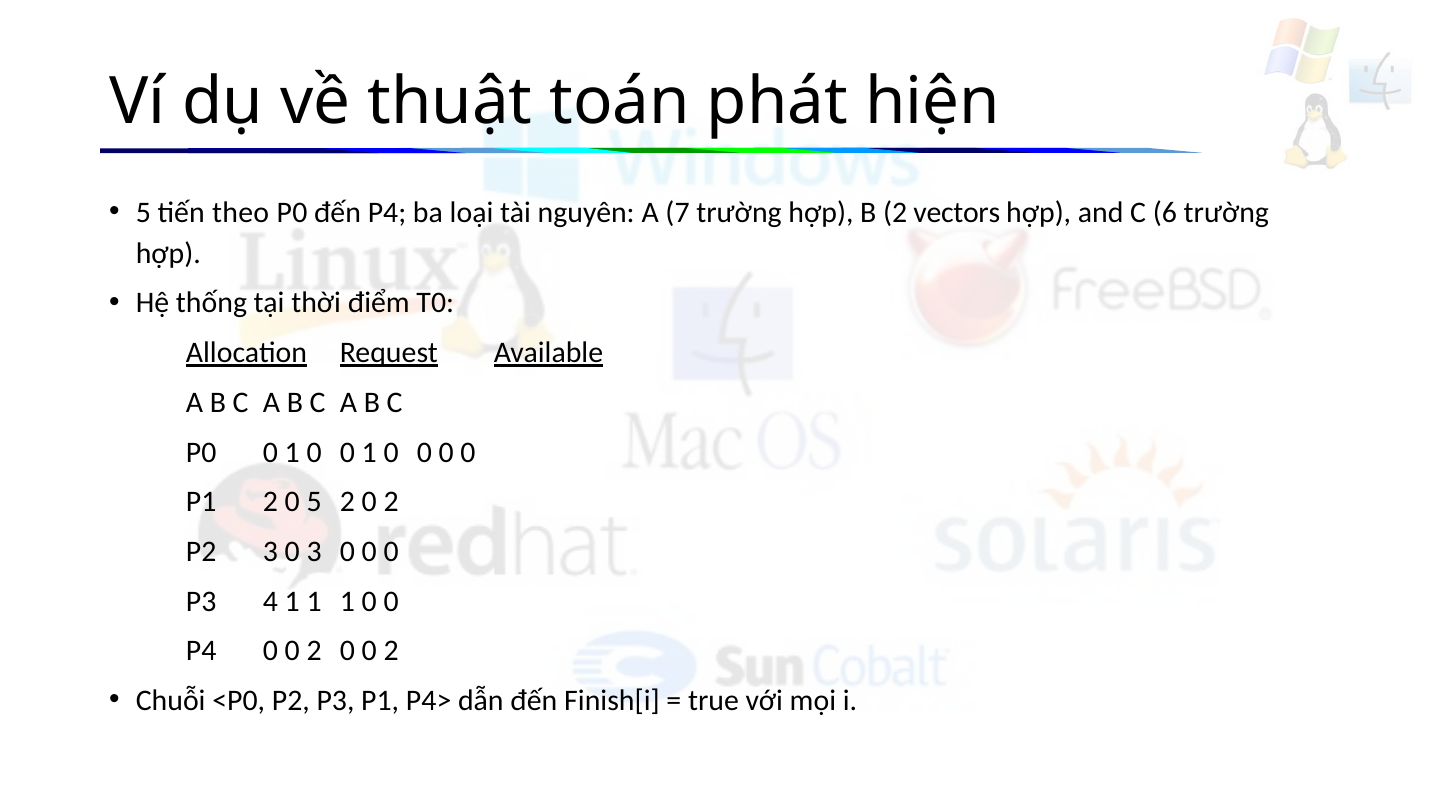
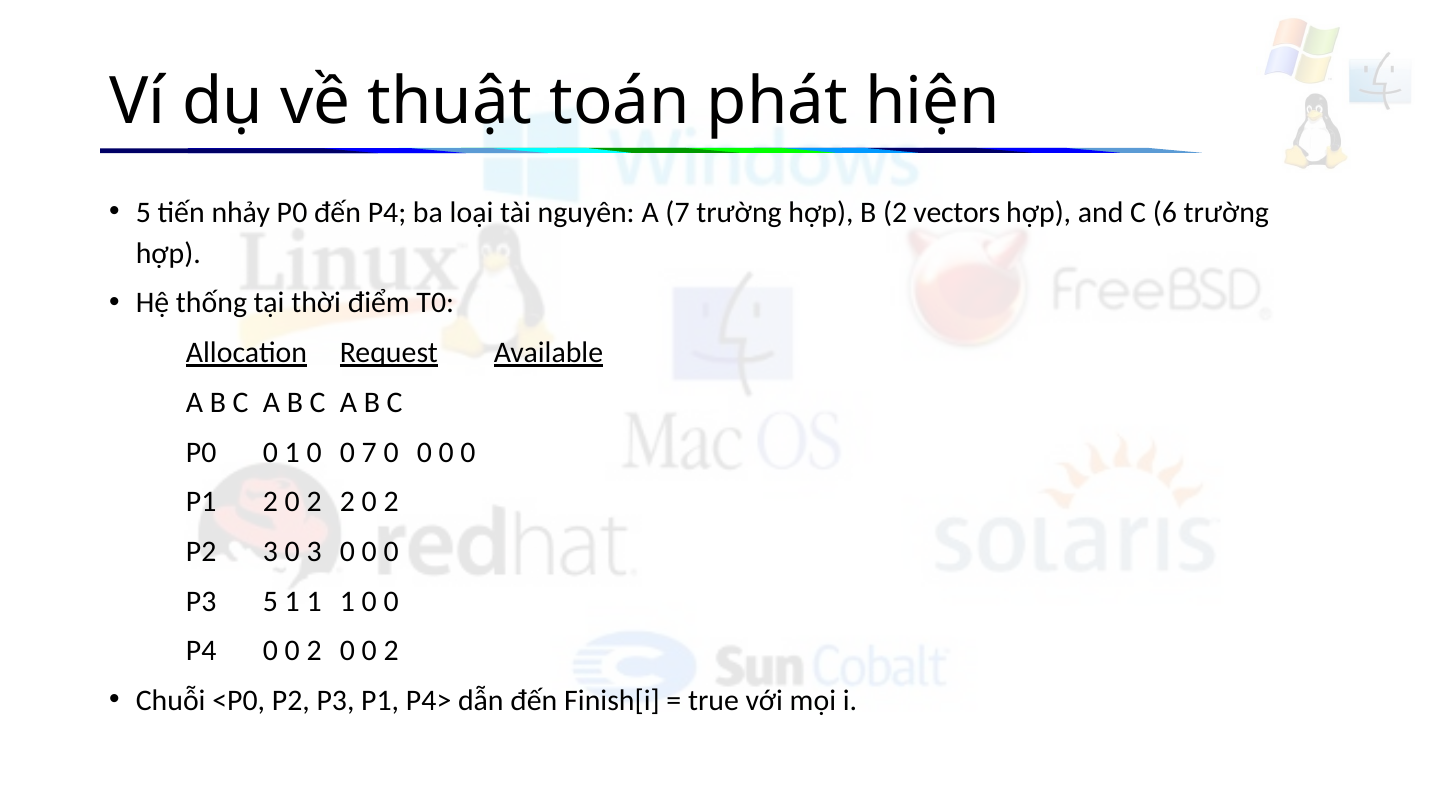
theo: theo -> nhảy (241, 213)
0 0 1: 1 -> 7 (369, 452)
P1 2 0 5: 5 -> 2 (314, 502)
P3 4: 4 -> 5 (270, 601)
